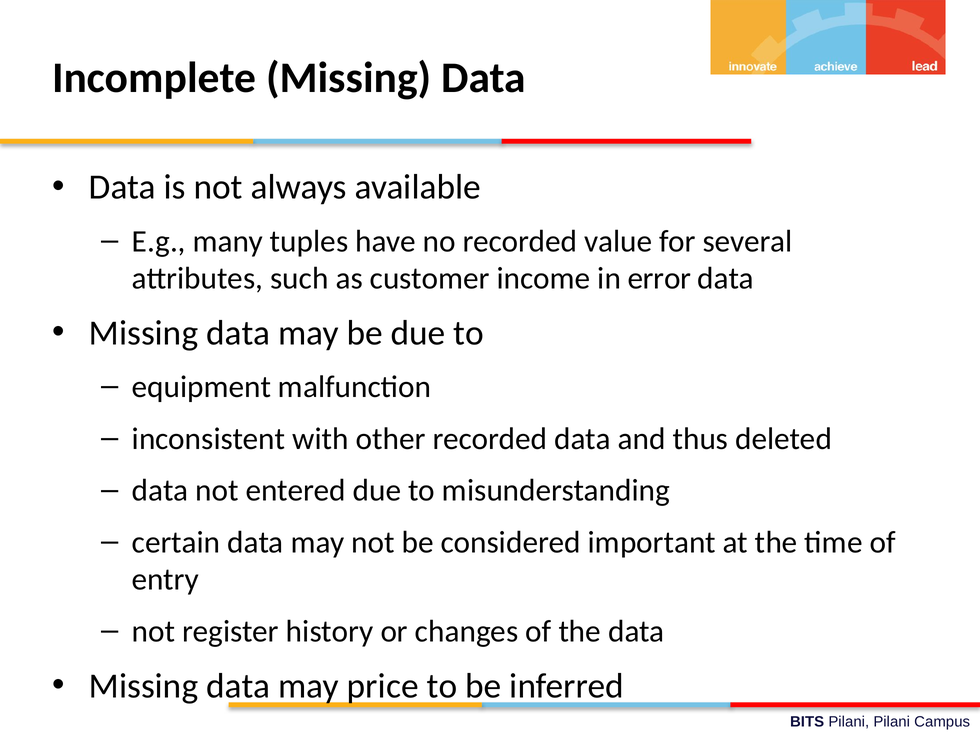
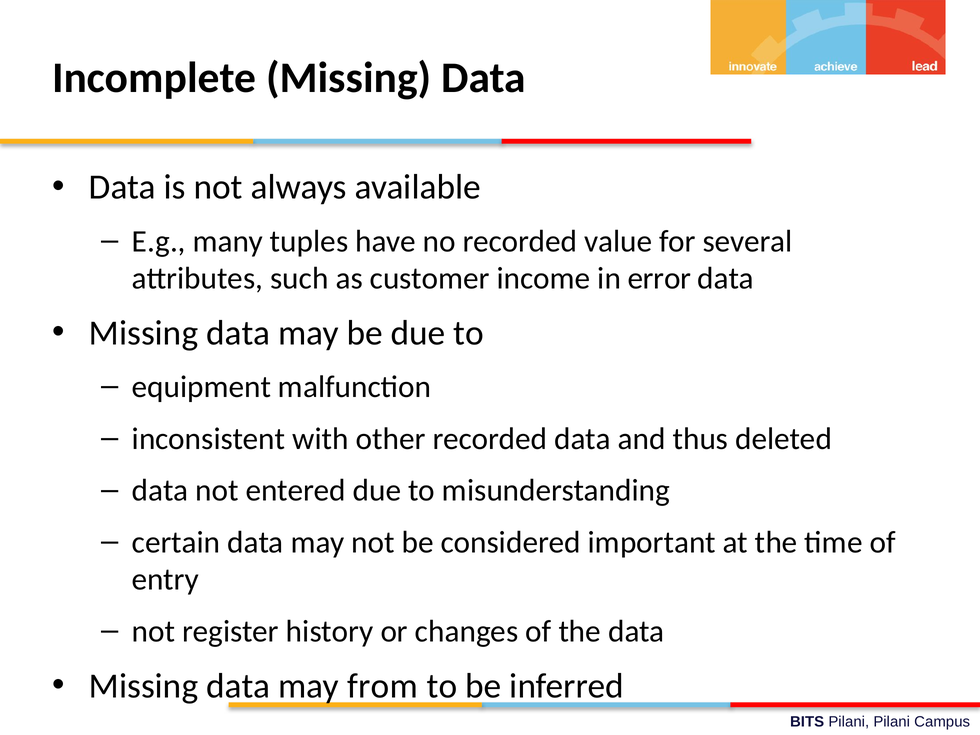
price: price -> from (383, 686)
